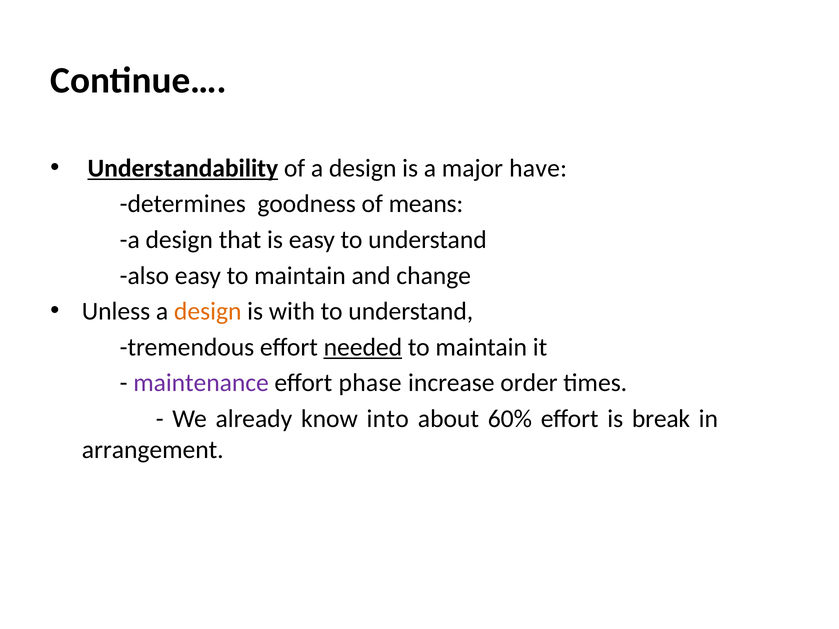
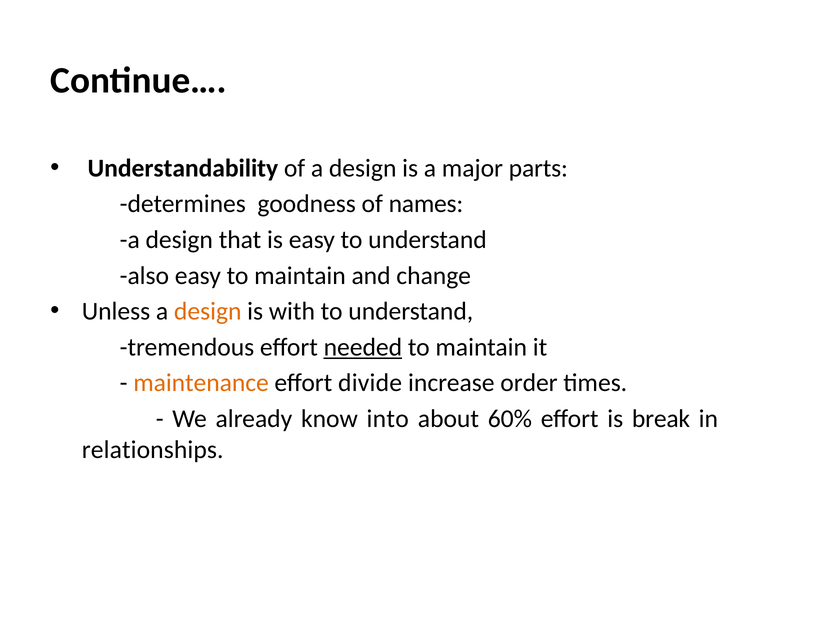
Understandability underline: present -> none (183, 168)
have: have -> parts (538, 168)
means: means -> names (426, 204)
maintenance colour: purple -> orange (201, 383)
phase: phase -> divide (370, 383)
arrangement: arrangement -> relationships (153, 450)
